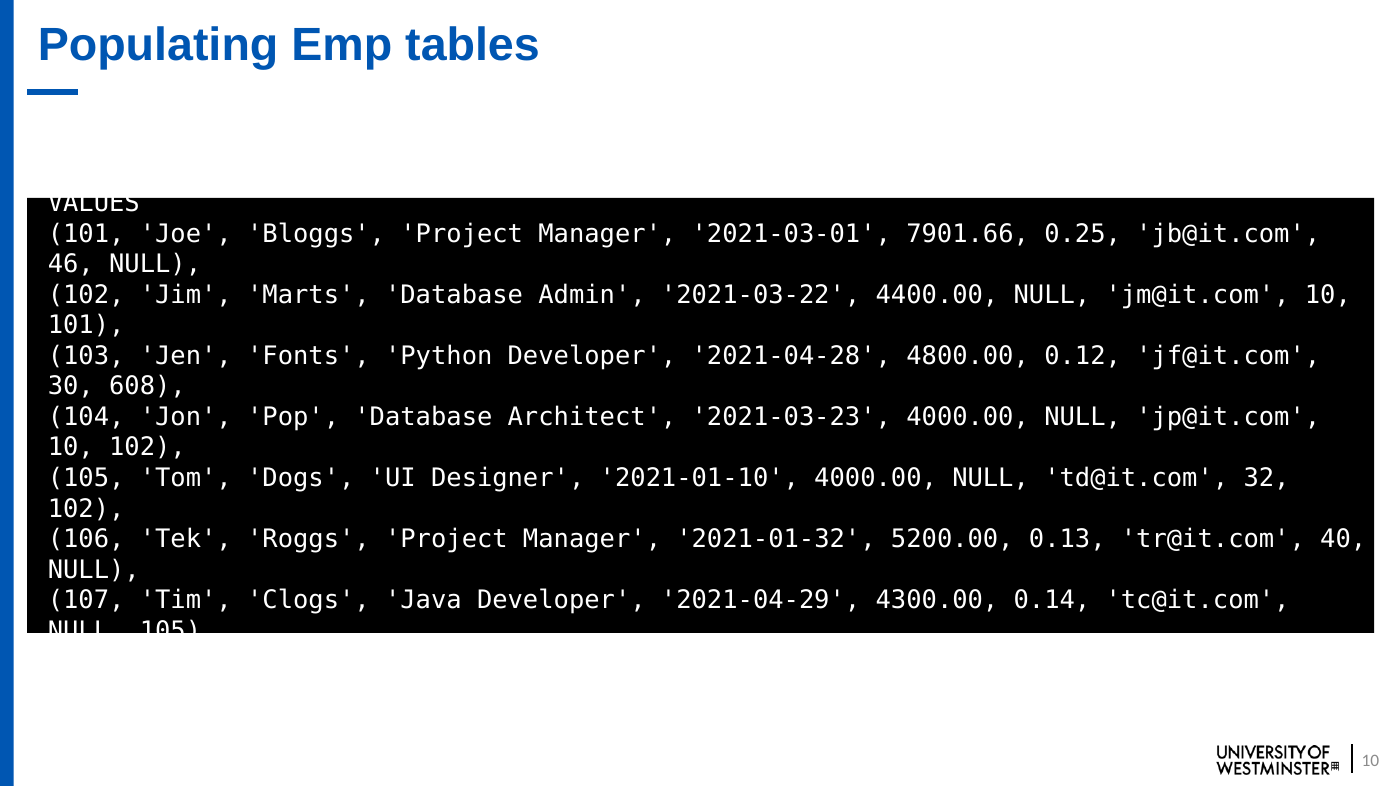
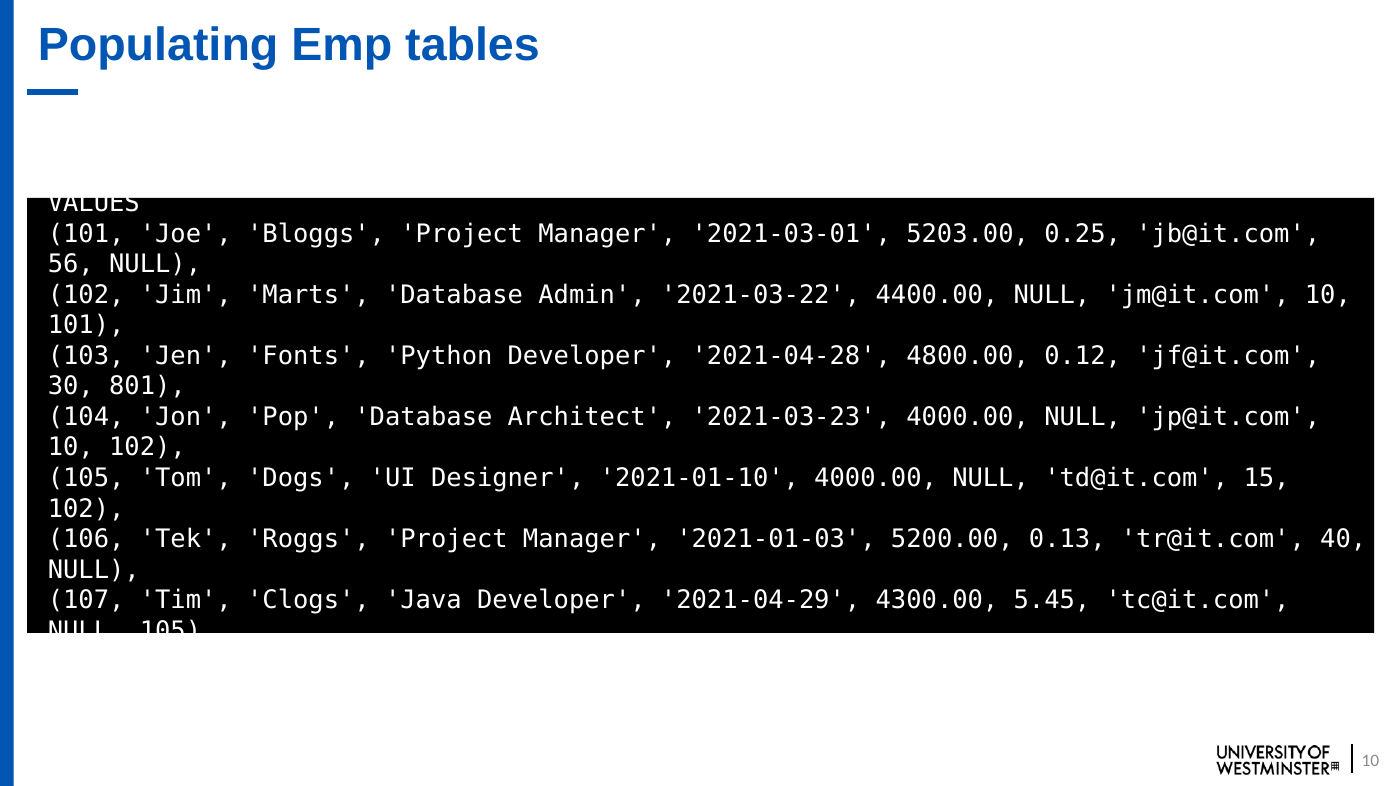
7901.66: 7901.66 -> 5203.00 (968, 234)
46: 46 -> 56 (71, 264)
608: 608 -> 801 (147, 387)
32: 32 -> 15 (1267, 478)
2021-01-32: 2021-01-32 -> 2021-01-03 (776, 539)
0.14: 0.14 -> 5.45 (1052, 601)
